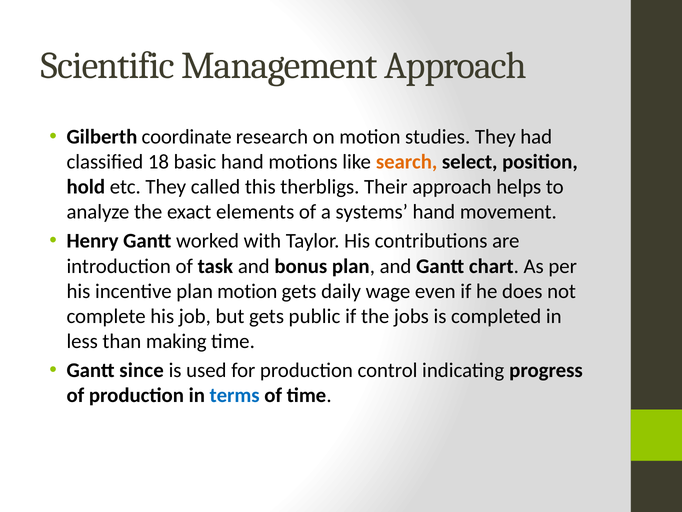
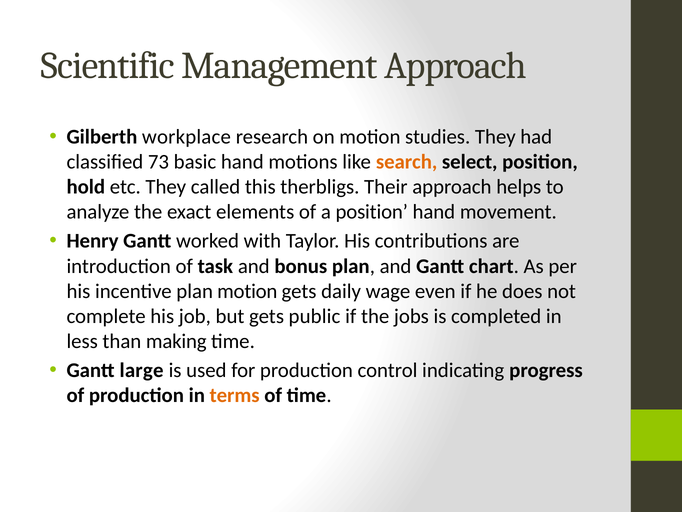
coordinate: coordinate -> workplace (186, 137)
18: 18 -> 73 (158, 162)
a systems: systems -> position (372, 212)
since: since -> large (142, 370)
terms colour: blue -> orange (235, 395)
